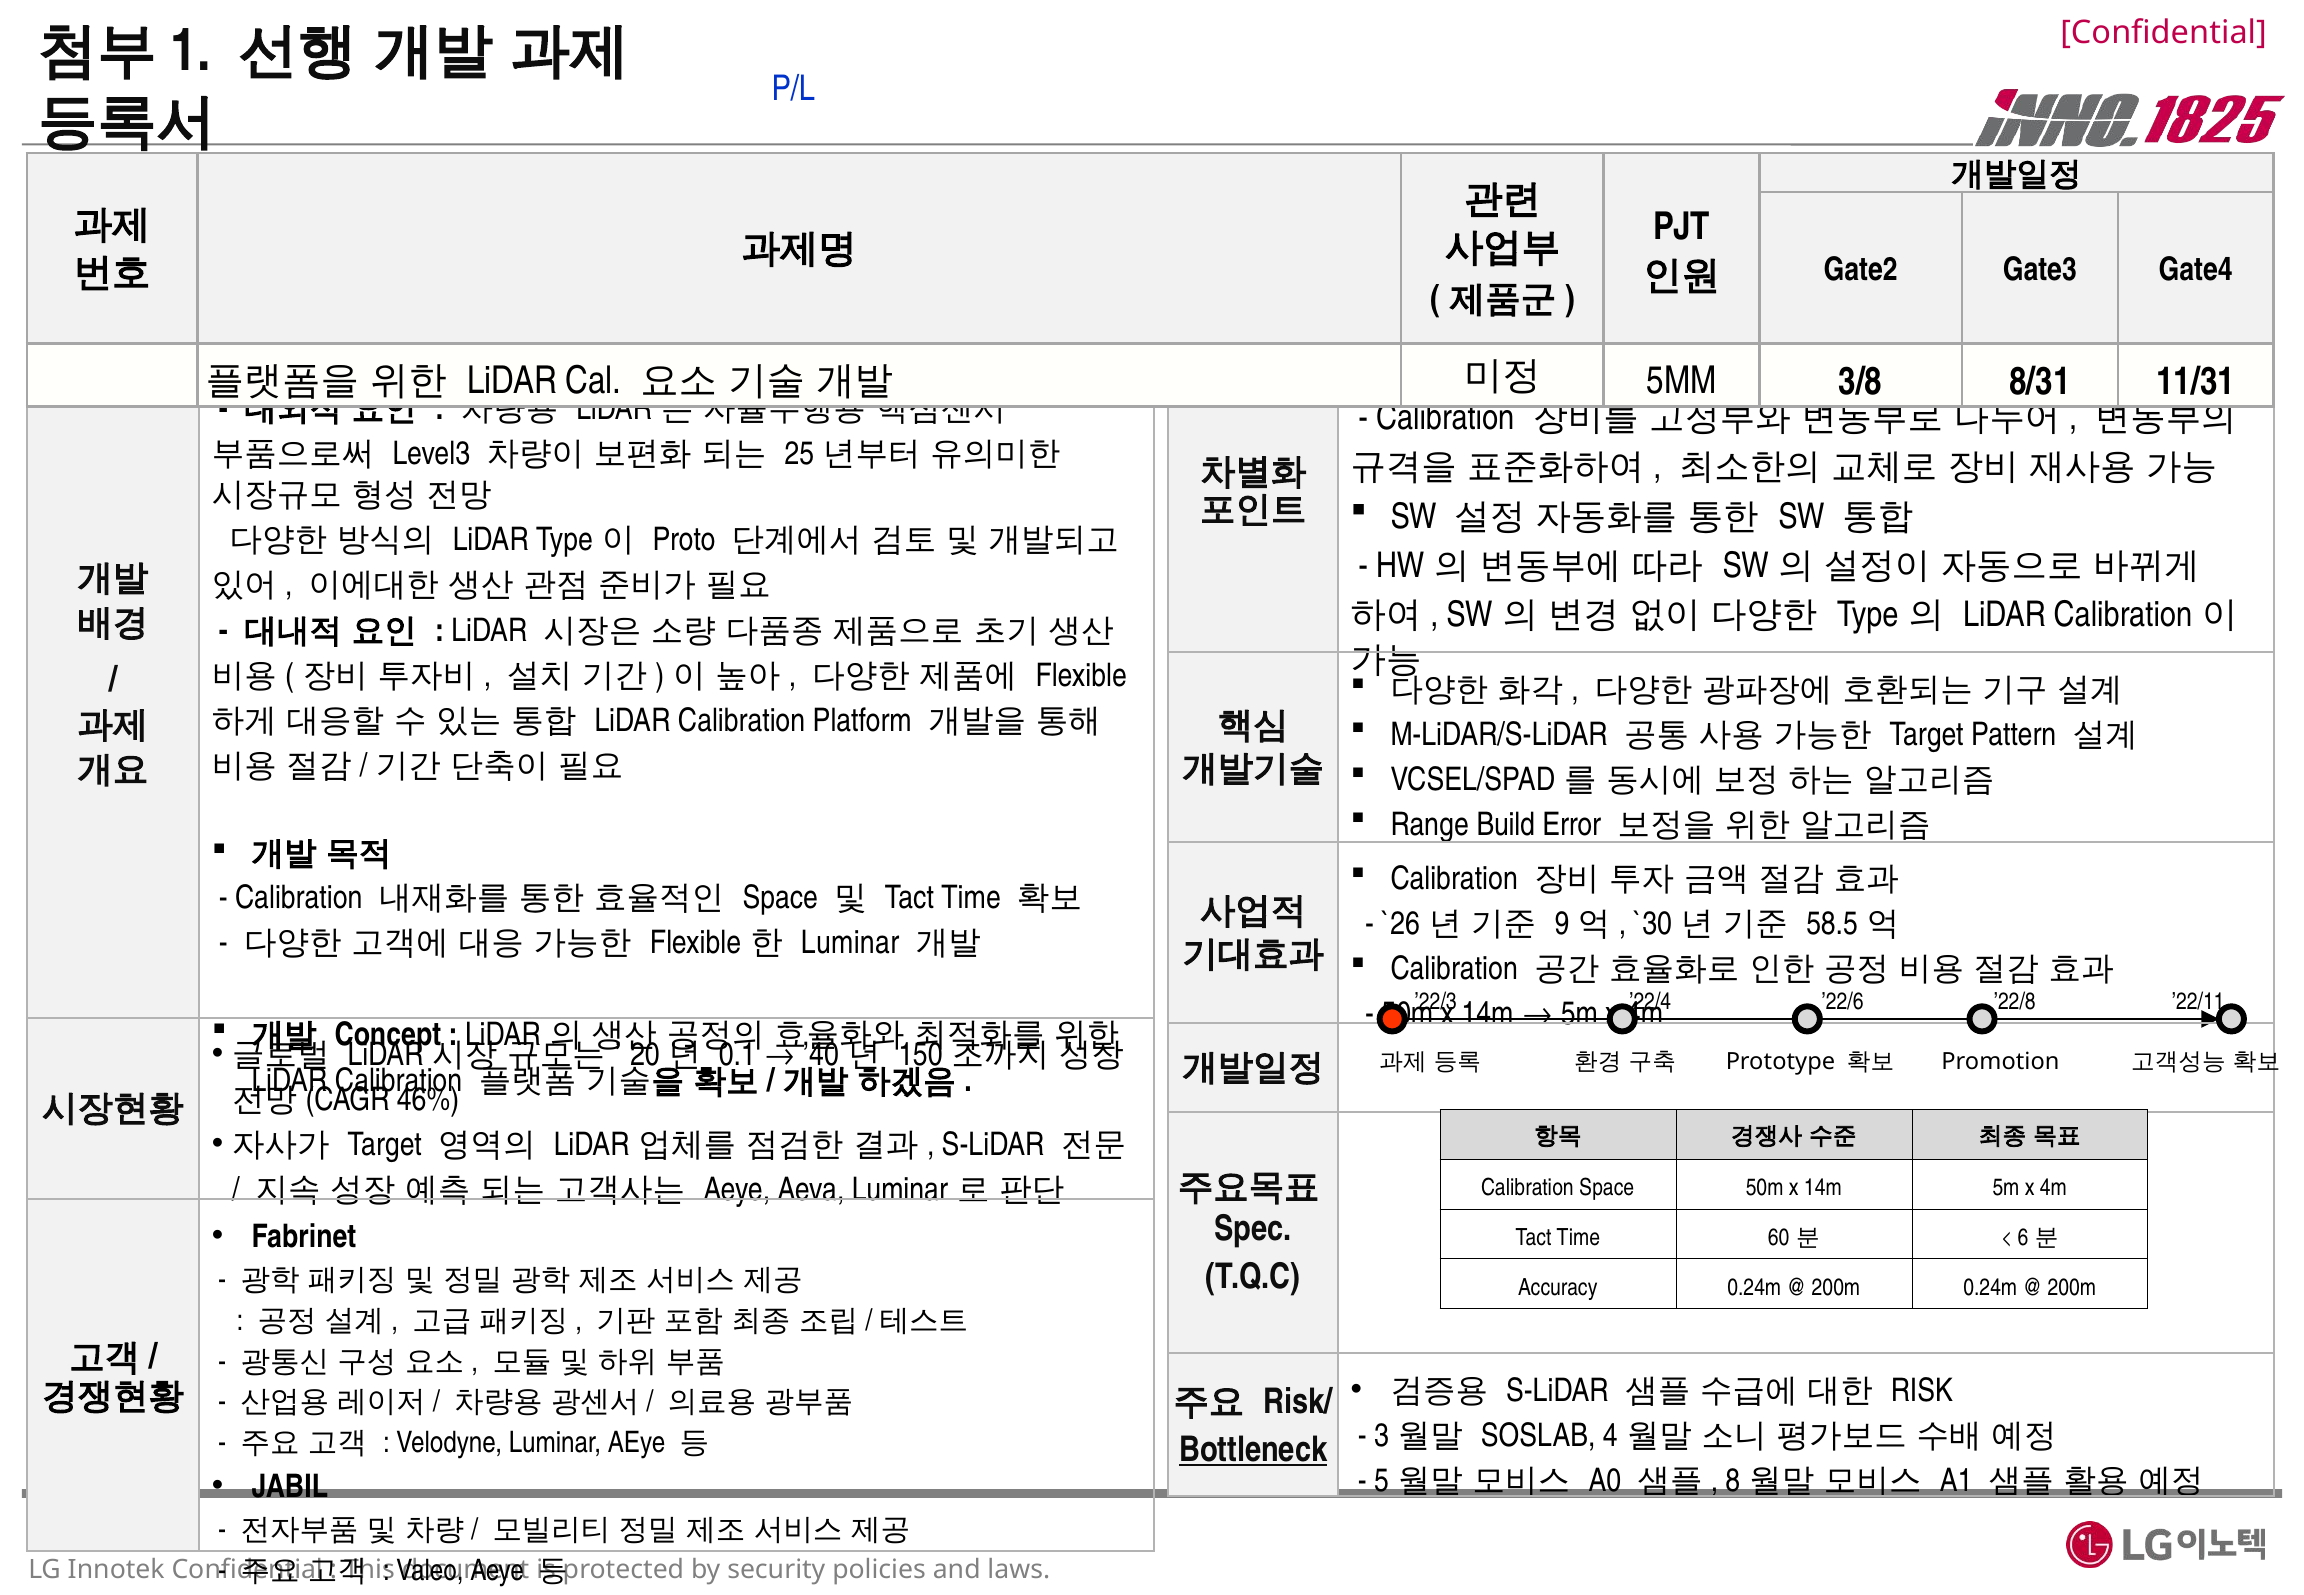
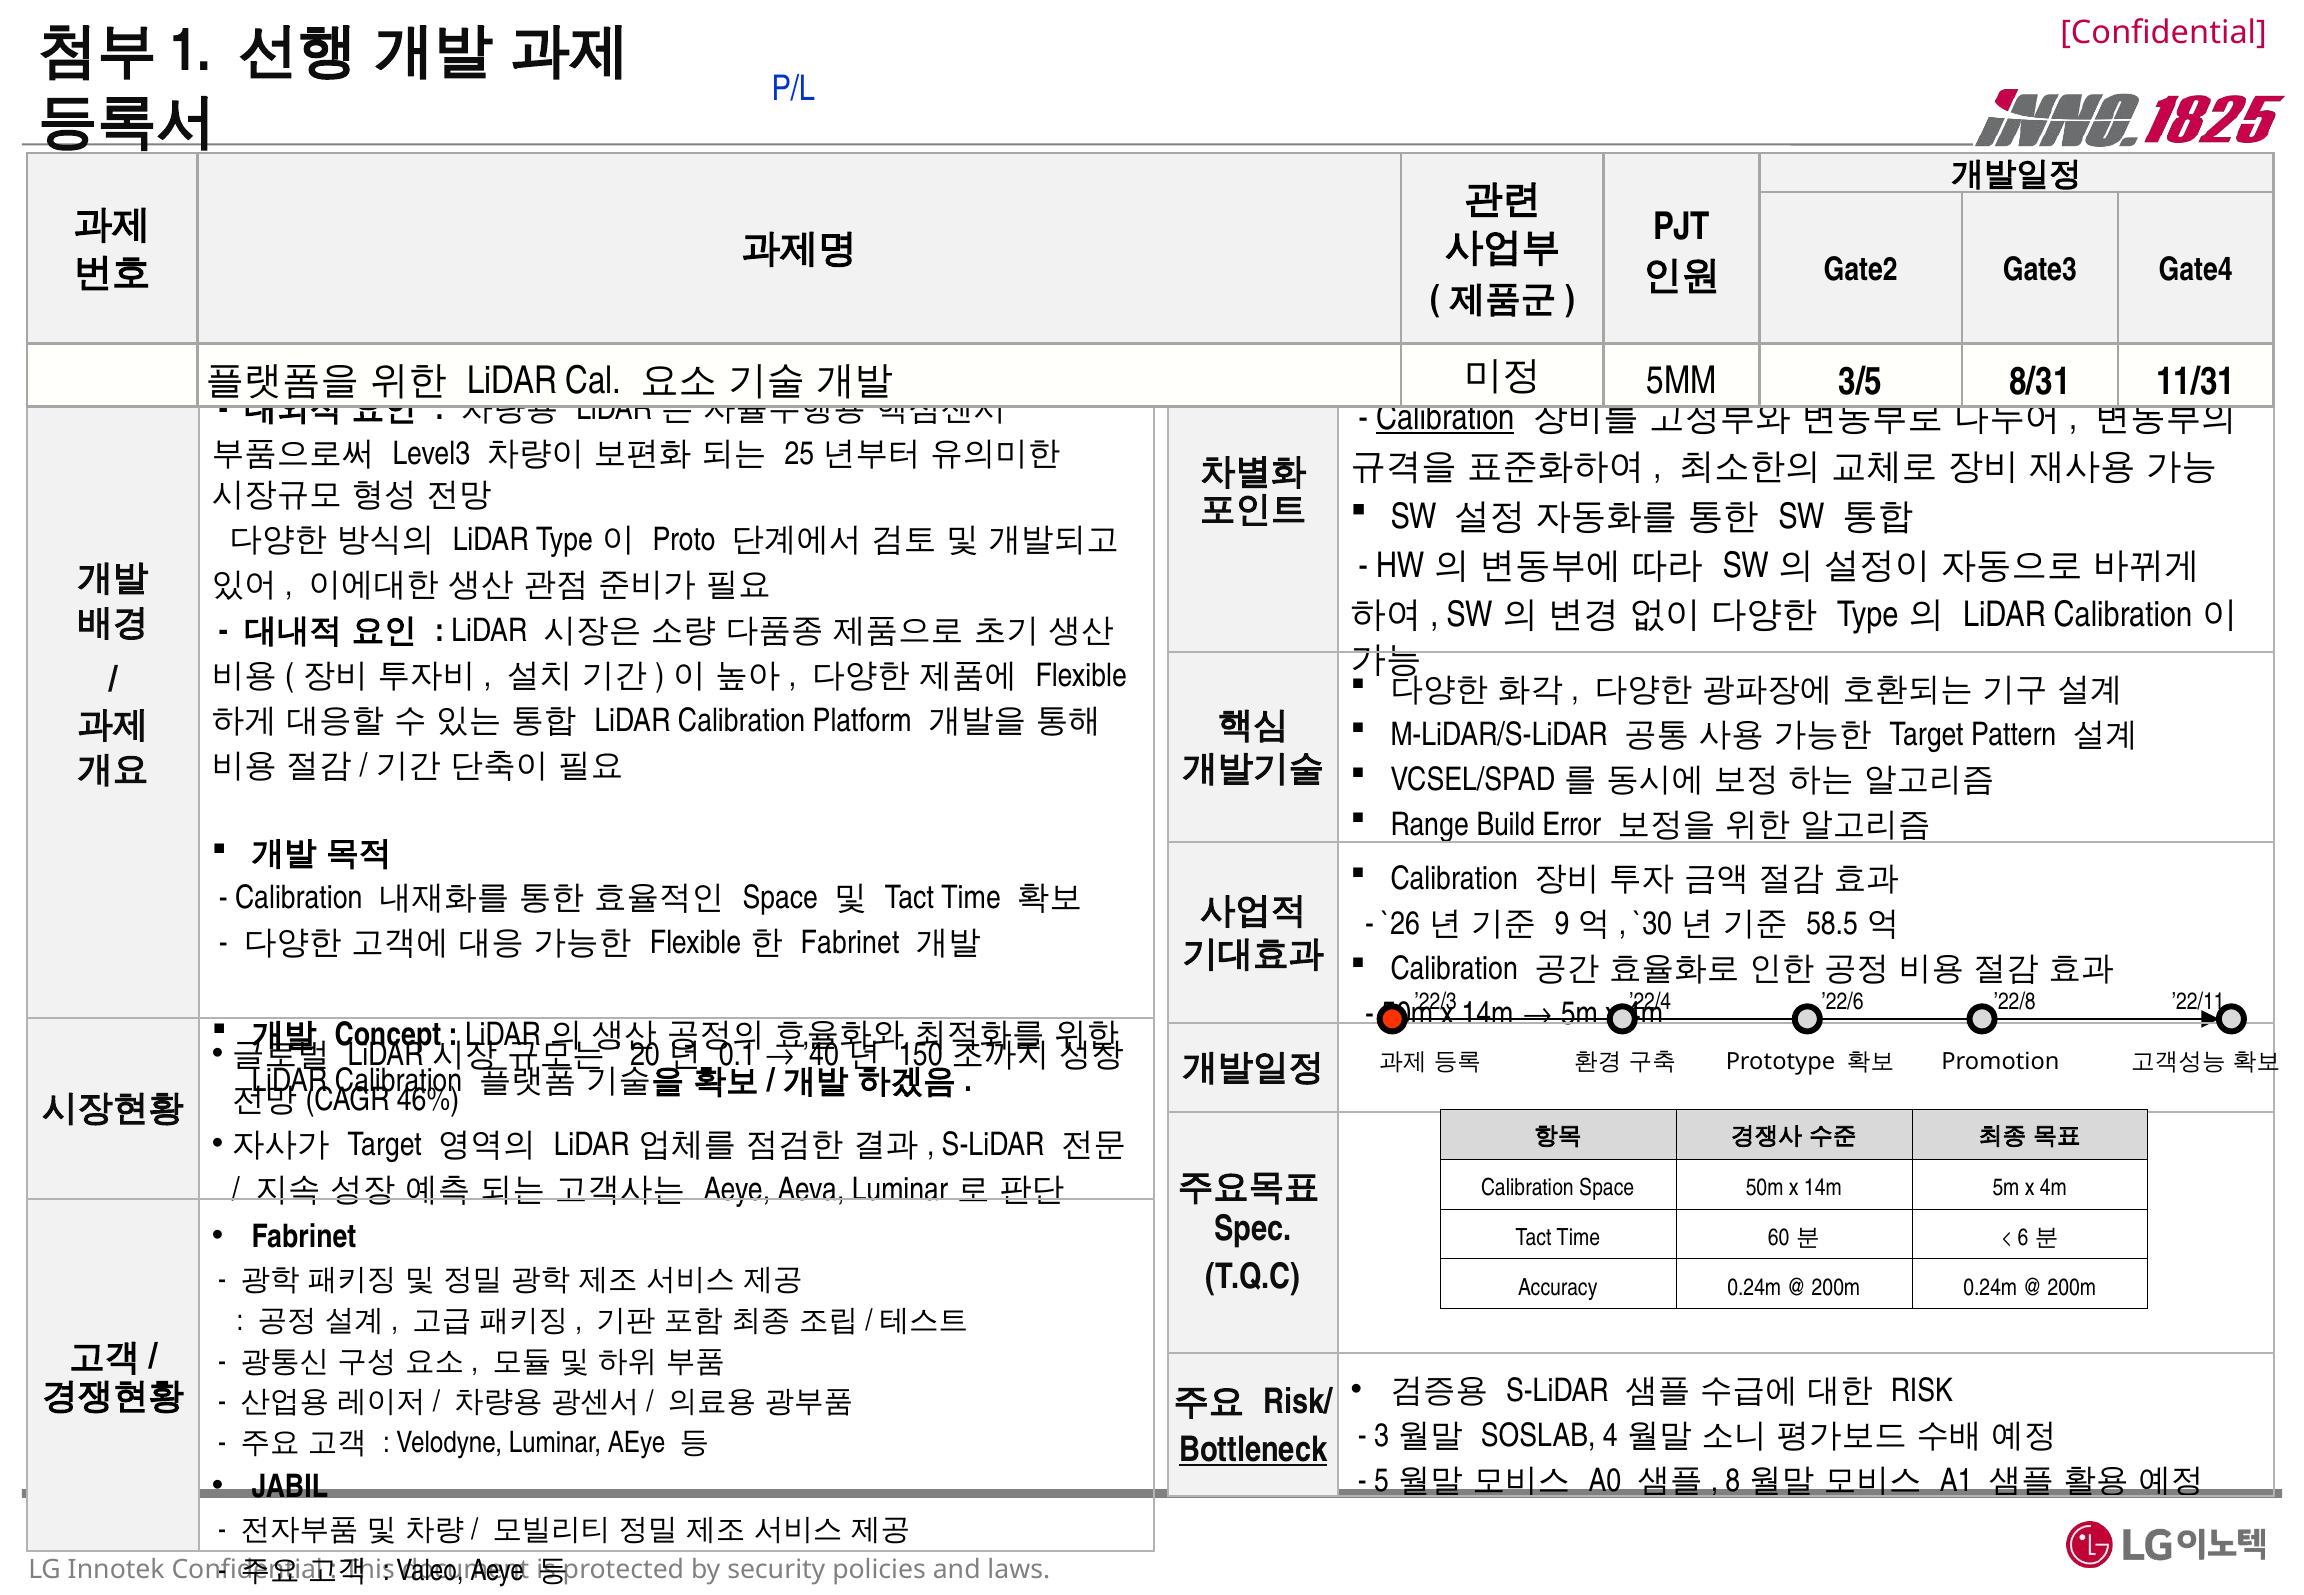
3/8: 3/8 -> 3/5 (1861, 381)
Calibration underline: none -> present (1445, 418)
Luminar: Luminar -> Fabrinet (850, 943)
